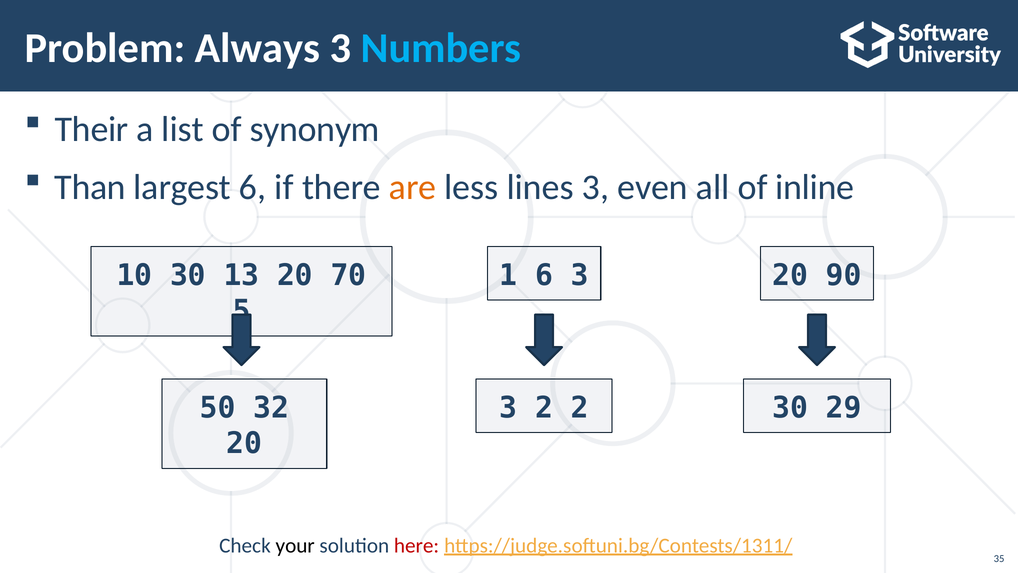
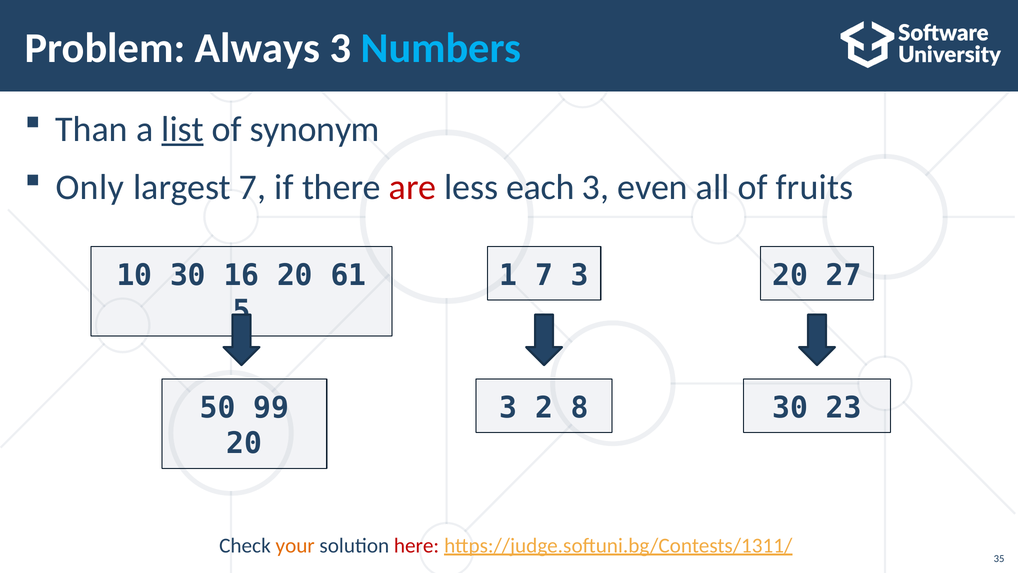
Their: Their -> Than (91, 129)
list underline: none -> present (183, 129)
Than: Than -> Only (90, 187)
largest 6: 6 -> 7 (253, 187)
are colour: orange -> red (413, 187)
lines: lines -> each (540, 187)
inline: inline -> fruits (815, 187)
1 6: 6 -> 7 (544, 275)
90: 90 -> 27 (844, 275)
13: 13 -> 16 (241, 275)
70: 70 -> 61 (349, 275)
2 2: 2 -> 8 (580, 408)
29: 29 -> 23 (844, 408)
32: 32 -> 99 (271, 408)
your colour: black -> orange (295, 545)
